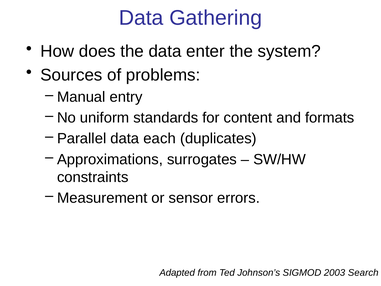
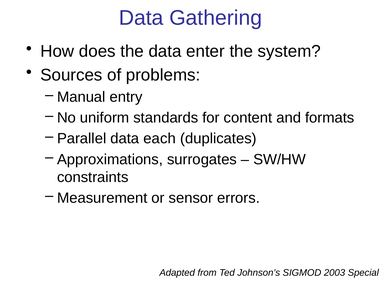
Search: Search -> Special (363, 272)
